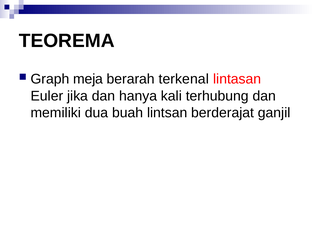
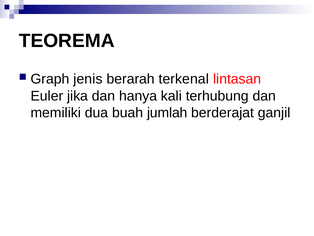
meja: meja -> jenis (88, 79)
lintsan: lintsan -> jumlah (167, 112)
